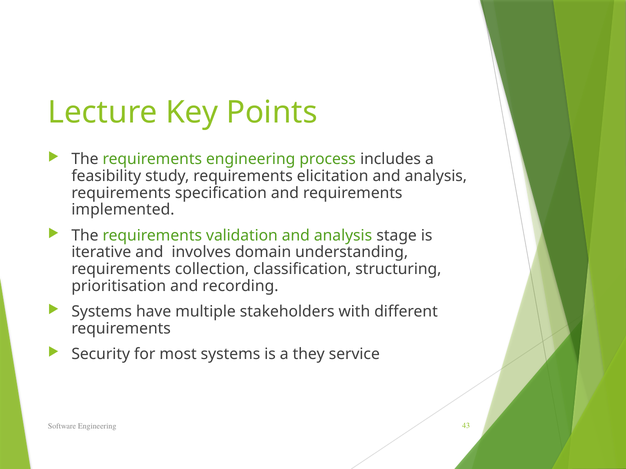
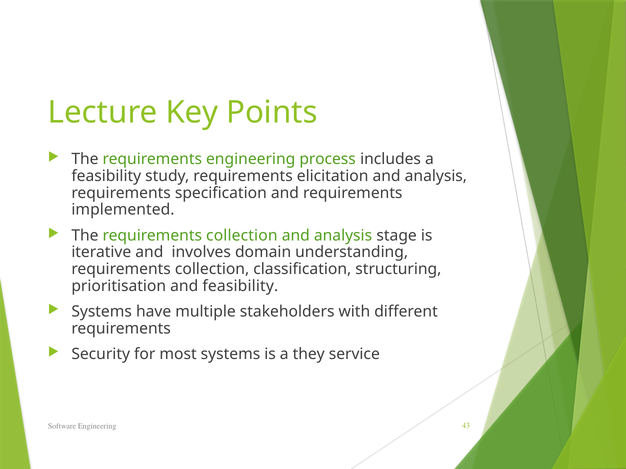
The requirements validation: validation -> collection (242, 236)
and recording: recording -> feasibility (240, 286)
